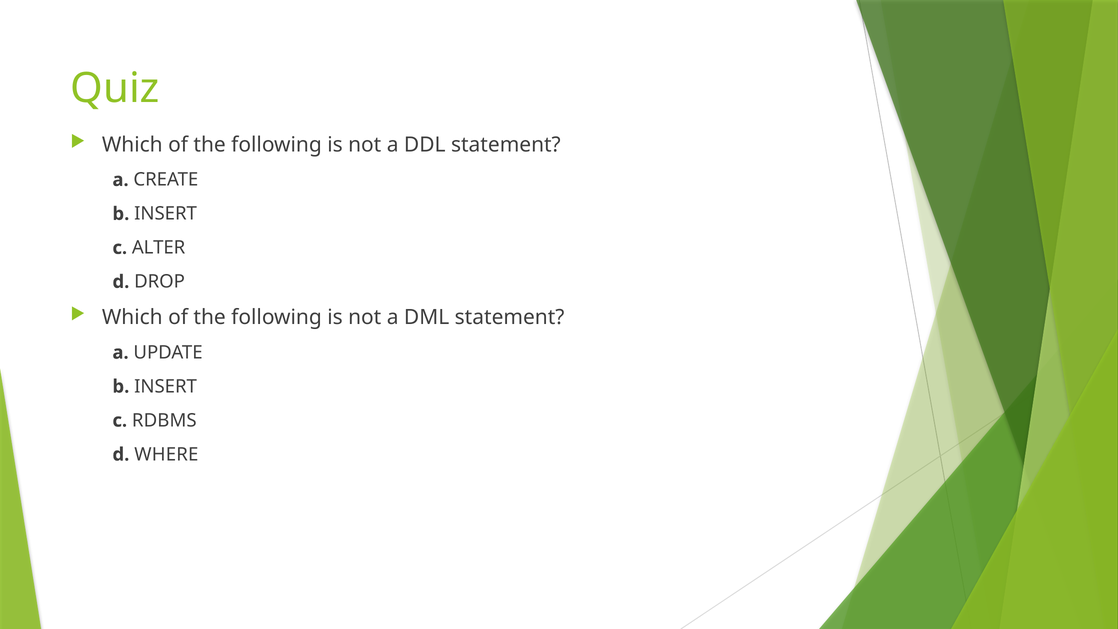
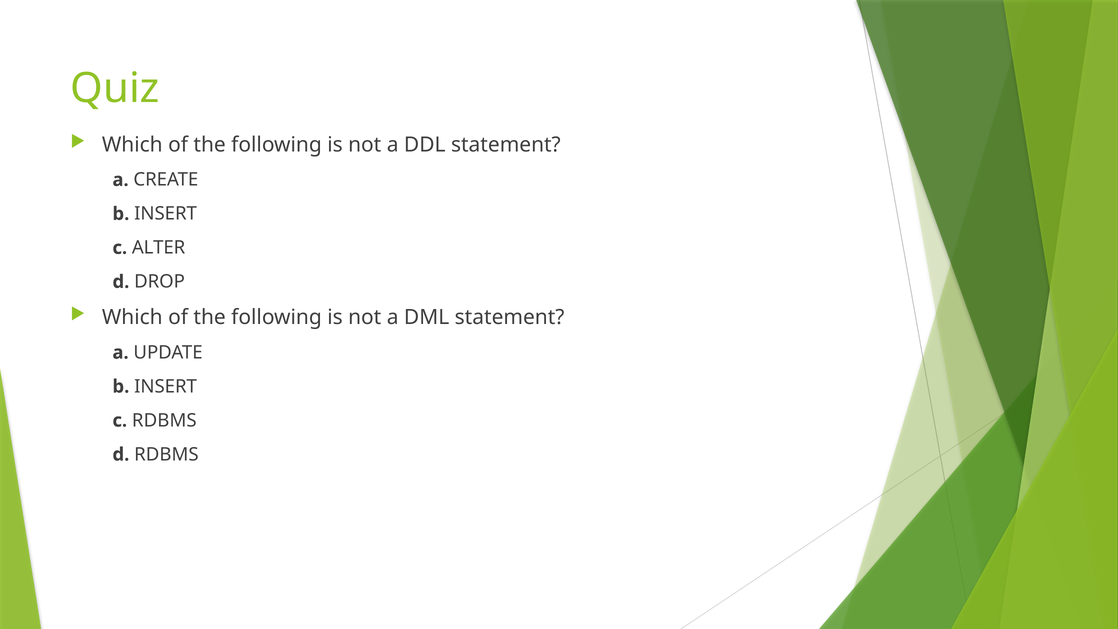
d WHERE: WHERE -> RDBMS (166, 454)
